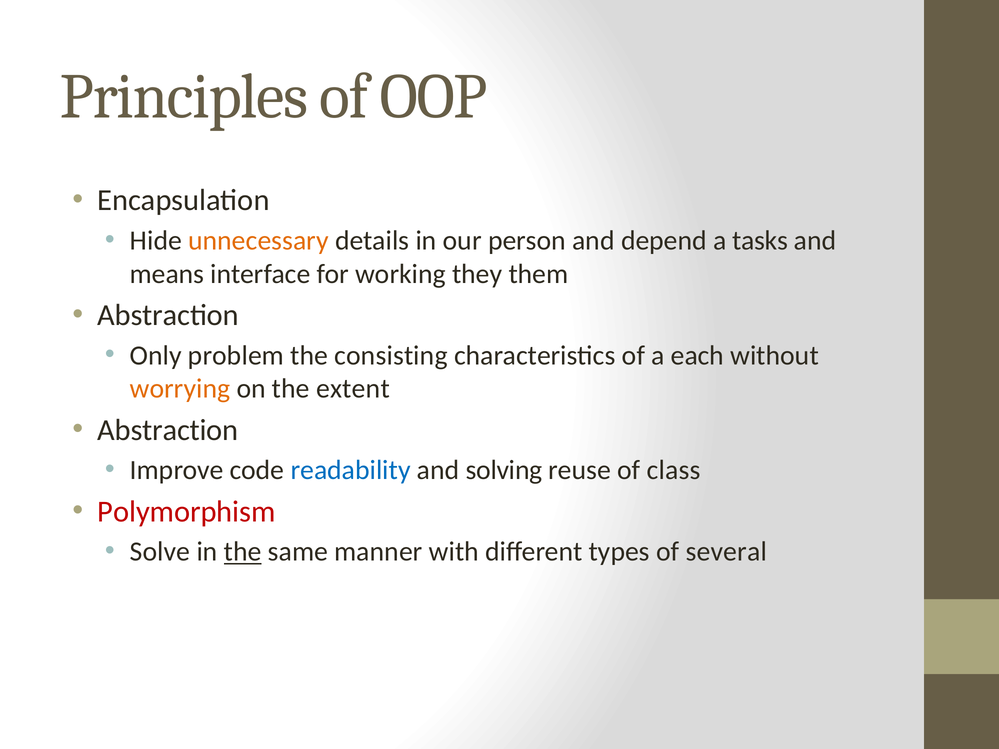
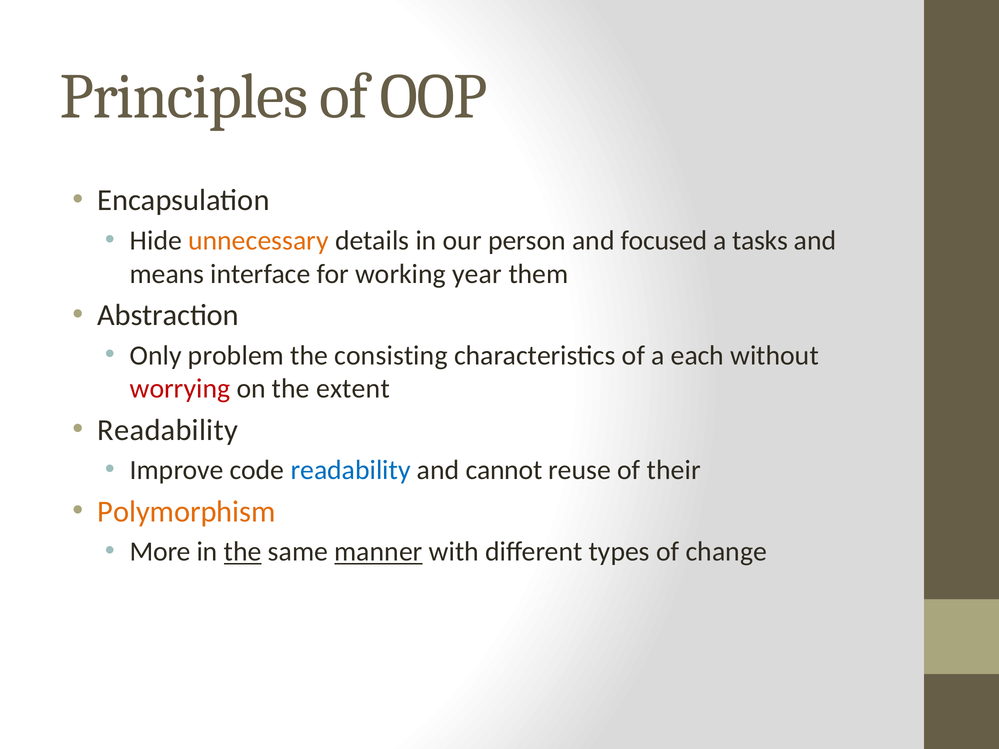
depend: depend -> focused (664, 241)
they: they -> year (477, 274)
worrying colour: orange -> red (180, 389)
Abstraction: Abstraction -> Readability (168, 430)
solving: solving -> cannot (504, 470)
class: class -> their (674, 470)
Polymorphism colour: red -> orange (186, 512)
Solve: Solve -> More (160, 552)
manner underline: none -> present (378, 552)
several: several -> change (726, 552)
